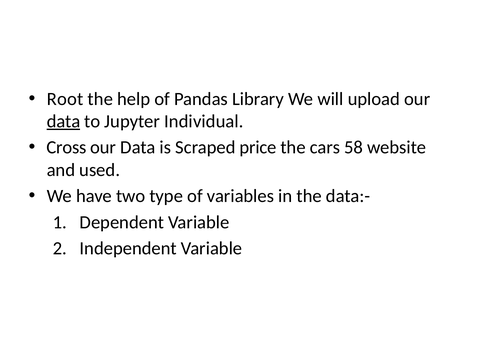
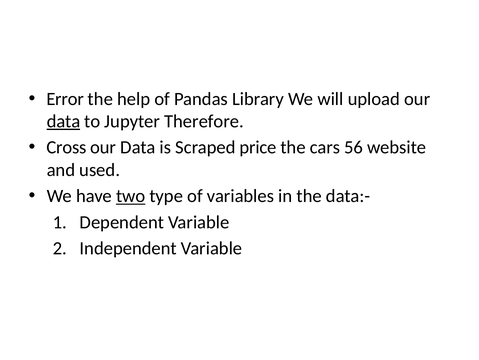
Root: Root -> Error (65, 99)
Individual: Individual -> Therefore (204, 121)
58: 58 -> 56 (354, 147)
two underline: none -> present (131, 196)
